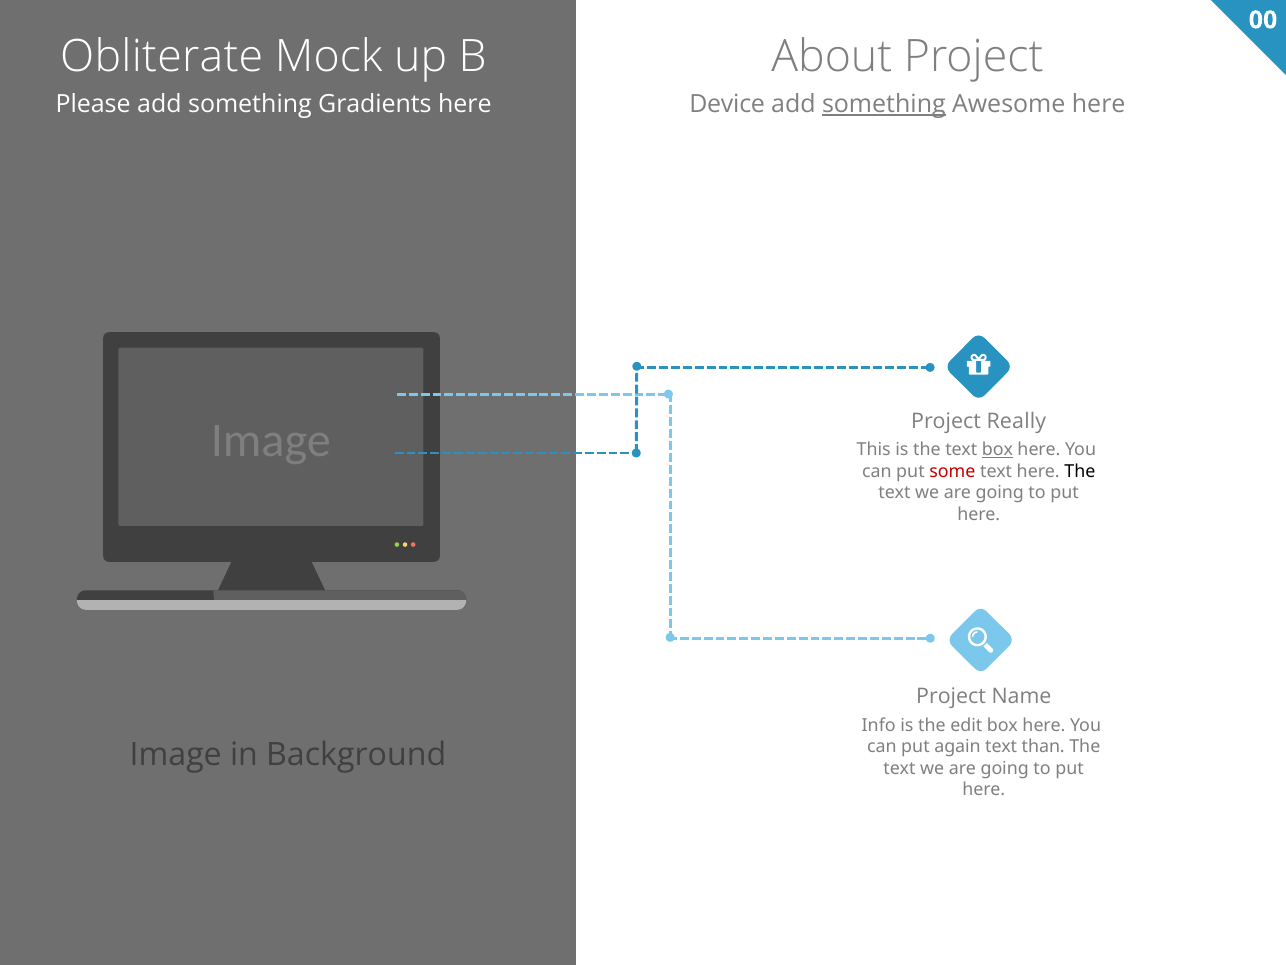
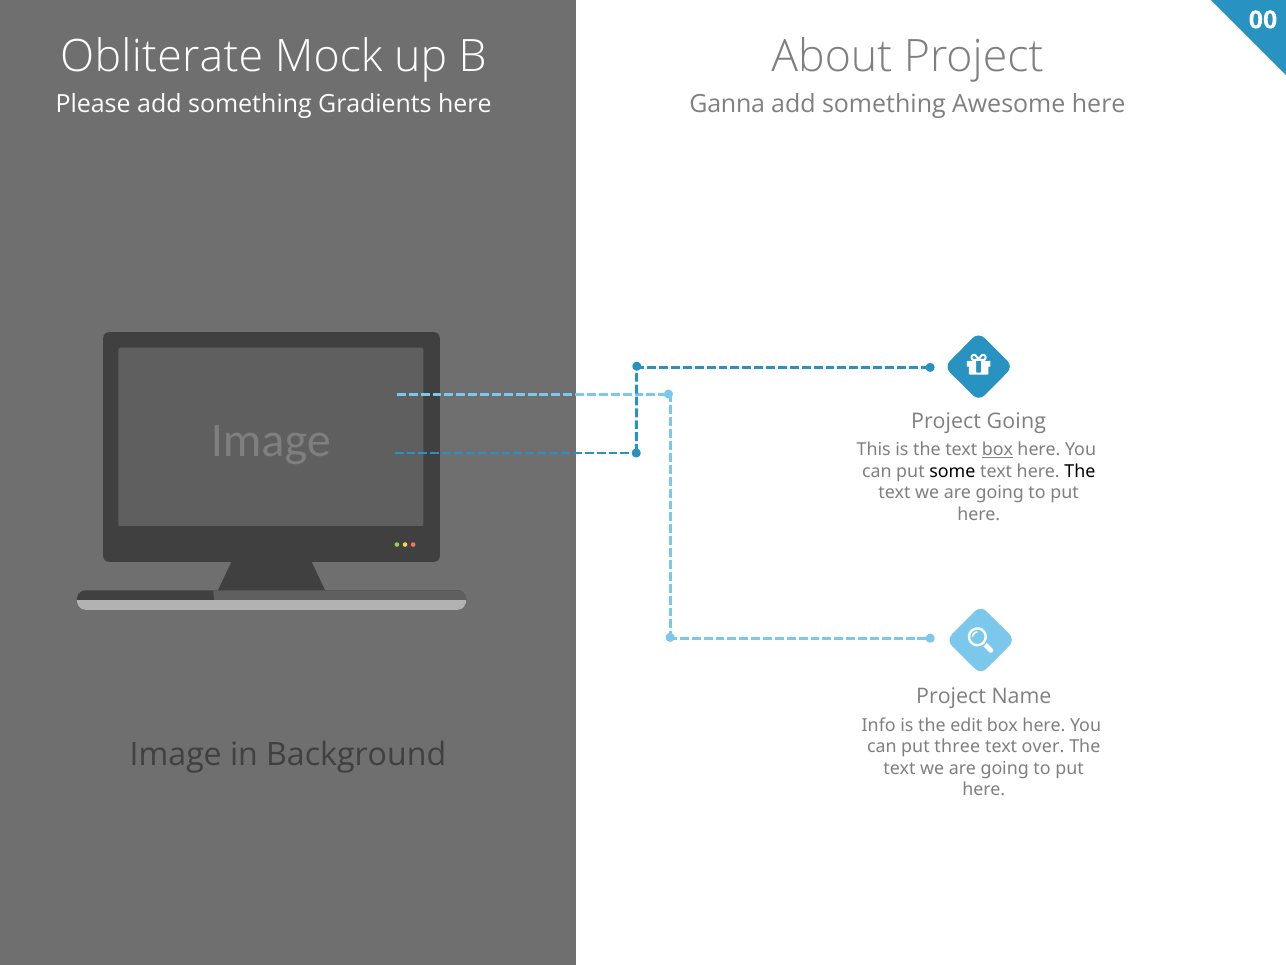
Device: Device -> Ganna (727, 104)
something underline: present -> none (884, 104)
Project Really: Really -> Going (1016, 421)
some colour: red -> black (952, 471)
again: again -> three (957, 747)
than: than -> over (1043, 747)
